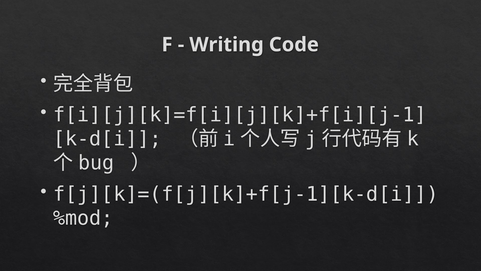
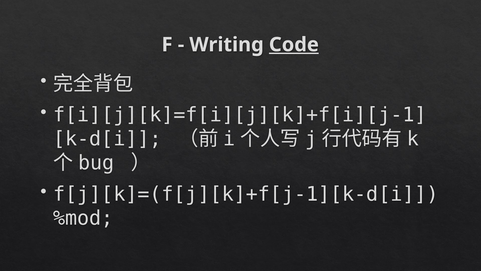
Code underline: none -> present (294, 45)
